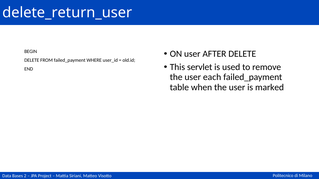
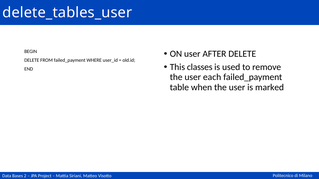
delete_return_user: delete_return_user -> delete_tables_user (67, 13)
servlet: servlet -> classes (200, 67)
